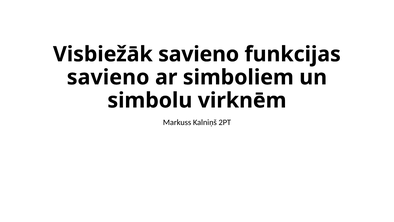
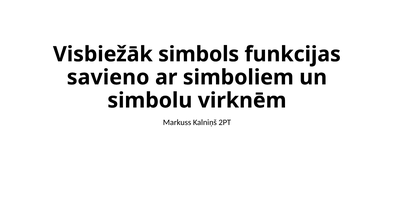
Visbiežāk savieno: savieno -> simbols (199, 54)
